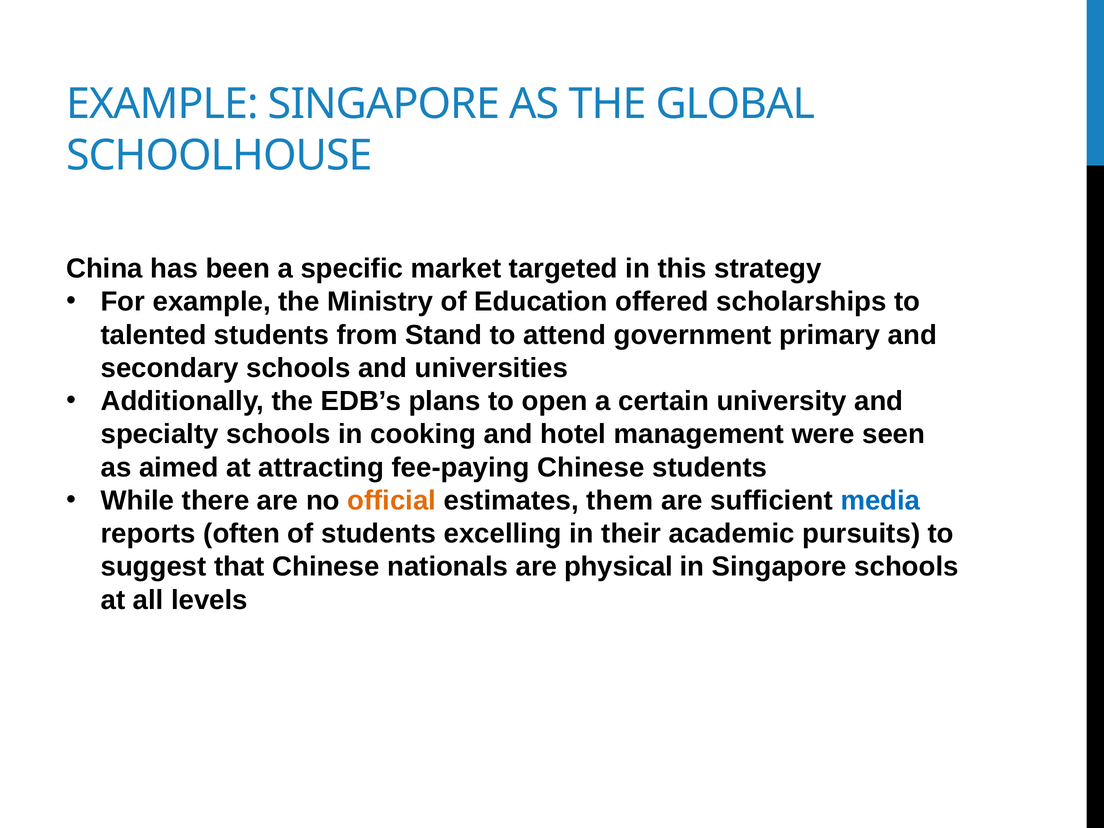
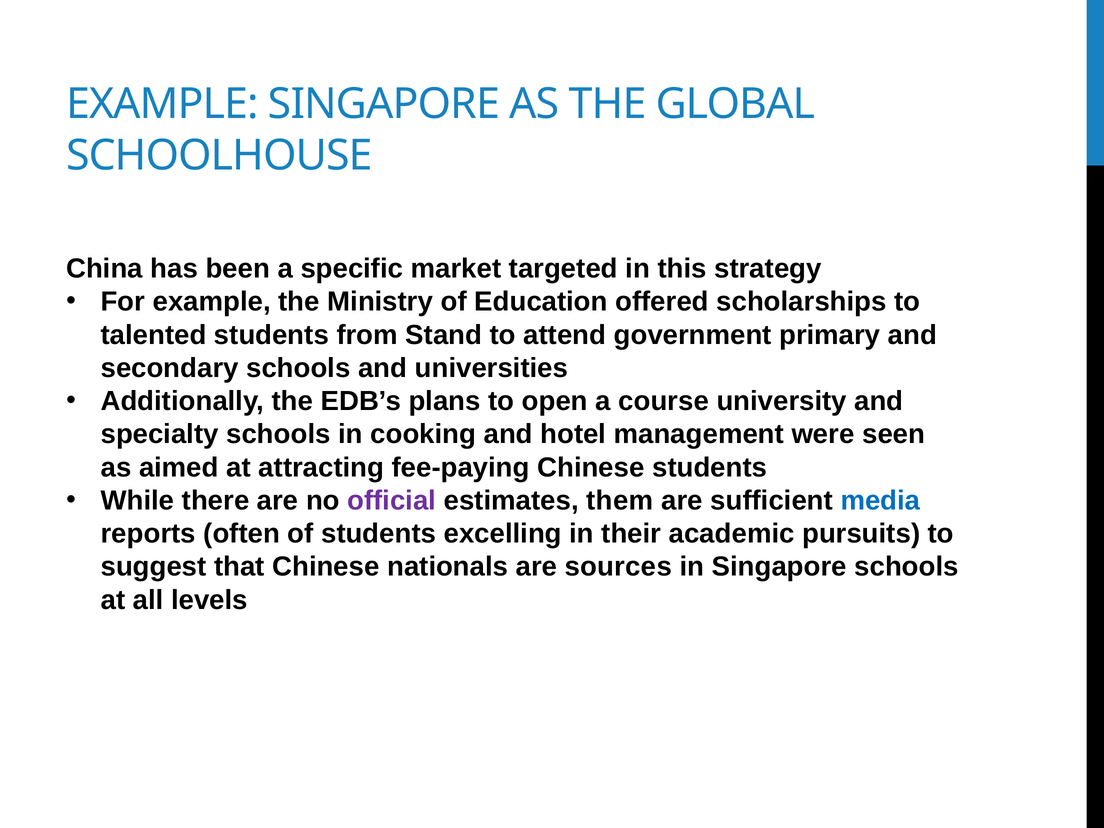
certain: certain -> course (664, 401)
official colour: orange -> purple (392, 501)
physical: physical -> sources (618, 567)
